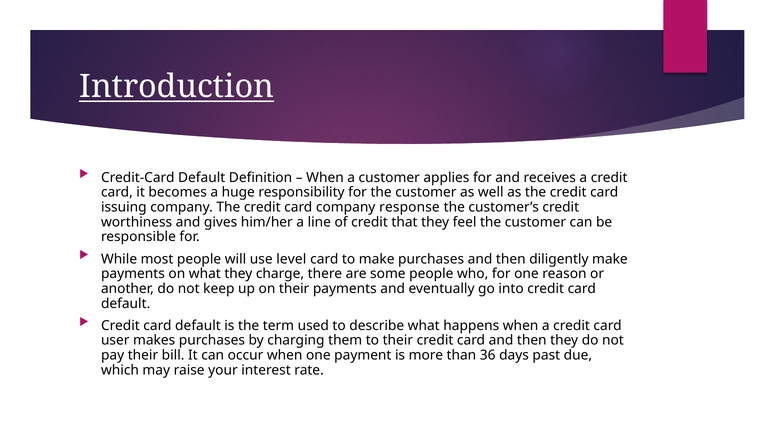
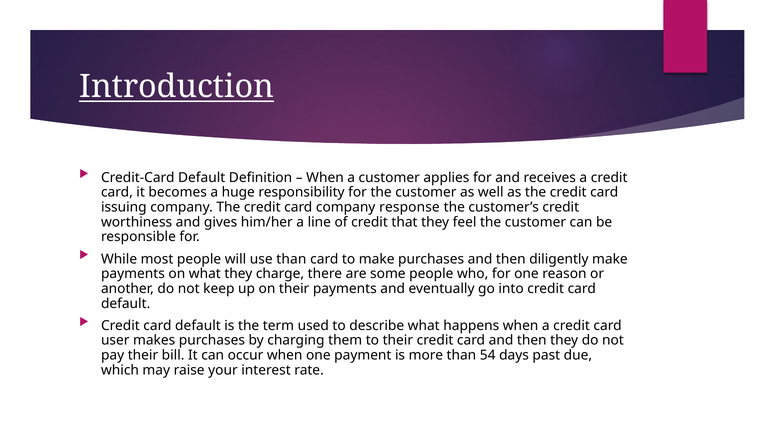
use level: level -> than (291, 259)
36: 36 -> 54 (488, 355)
